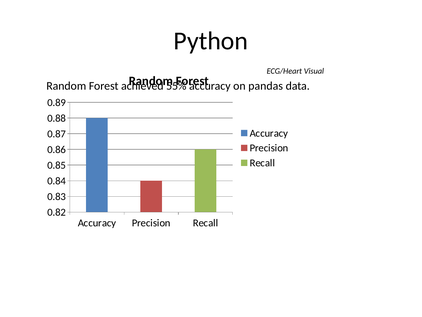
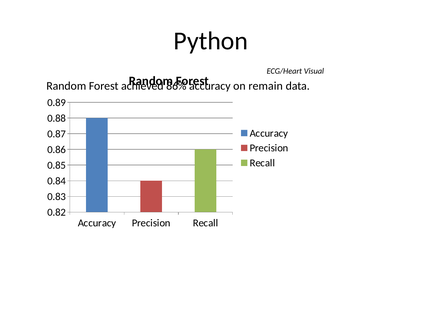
55%: 55% -> 86% (176, 86)
pandas: pandas -> remain (266, 86)
